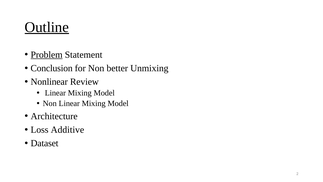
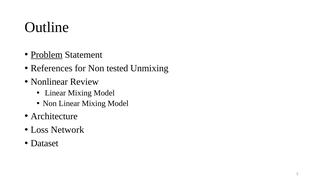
Outline underline: present -> none (47, 27)
Conclusion: Conclusion -> References (52, 68)
better: better -> tested (117, 68)
Additive: Additive -> Network (67, 130)
